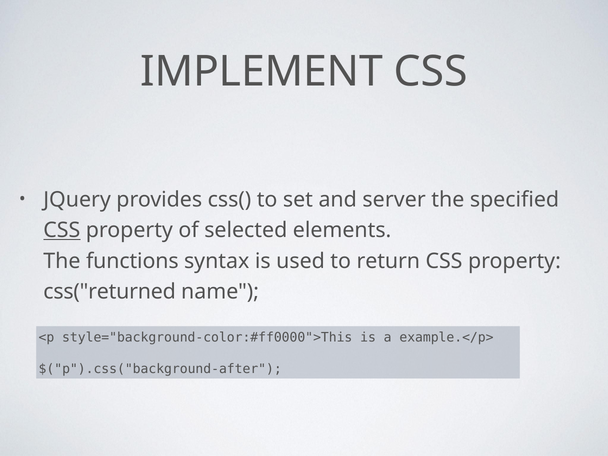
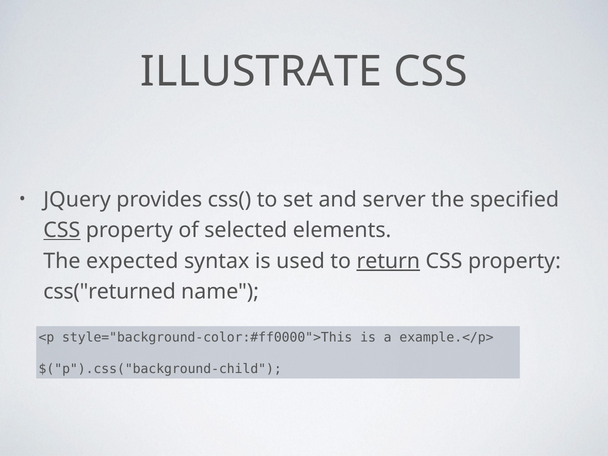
IMPLEMENT: IMPLEMENT -> ILLUSTRATE (261, 72)
functions: functions -> expected (132, 261)
return underline: none -> present (388, 261)
$("p").css("background-after: $("p").css("background-after -> $("p").css("background-child (160, 369)
